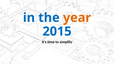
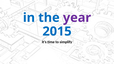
year colour: orange -> purple (77, 18)
